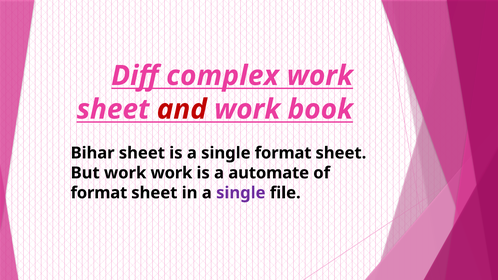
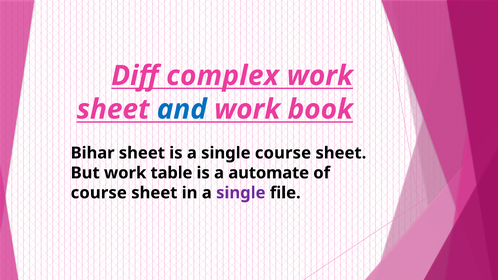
and colour: red -> blue (182, 109)
single format: format -> course (283, 153)
work work: work -> table (171, 173)
format: format -> course (99, 193)
